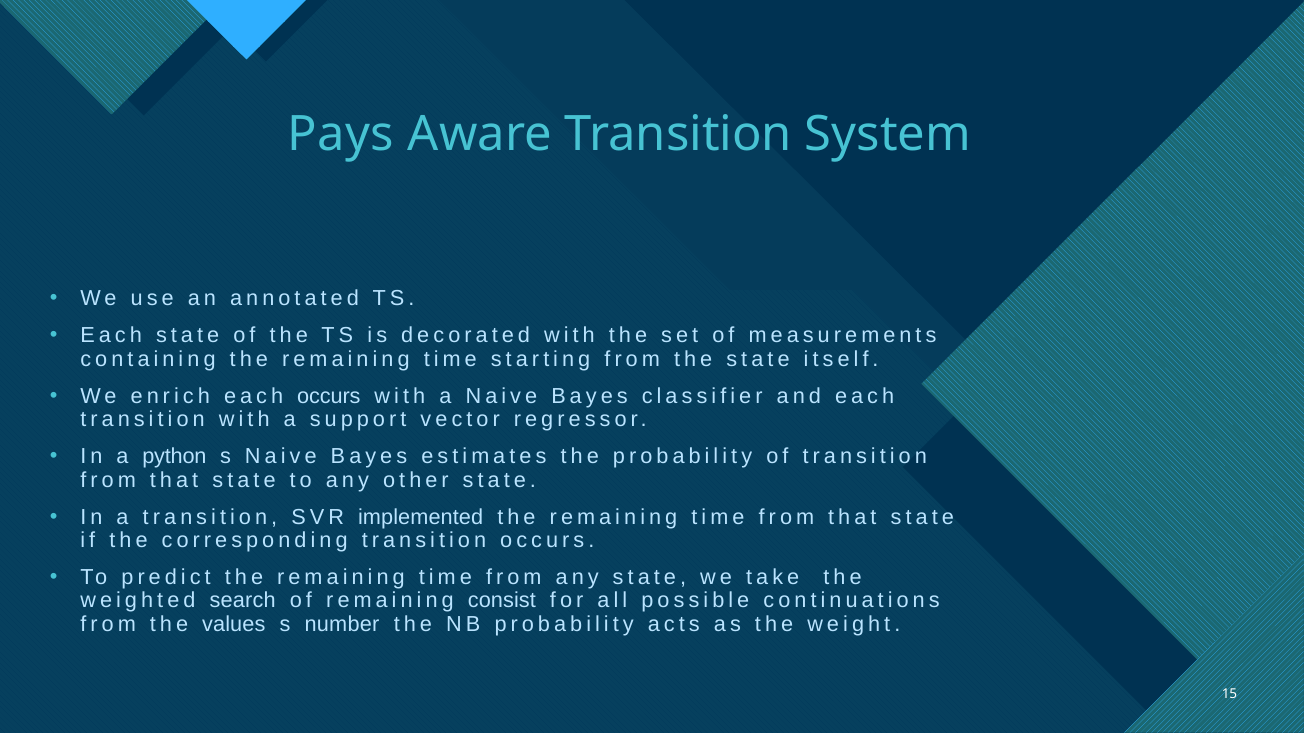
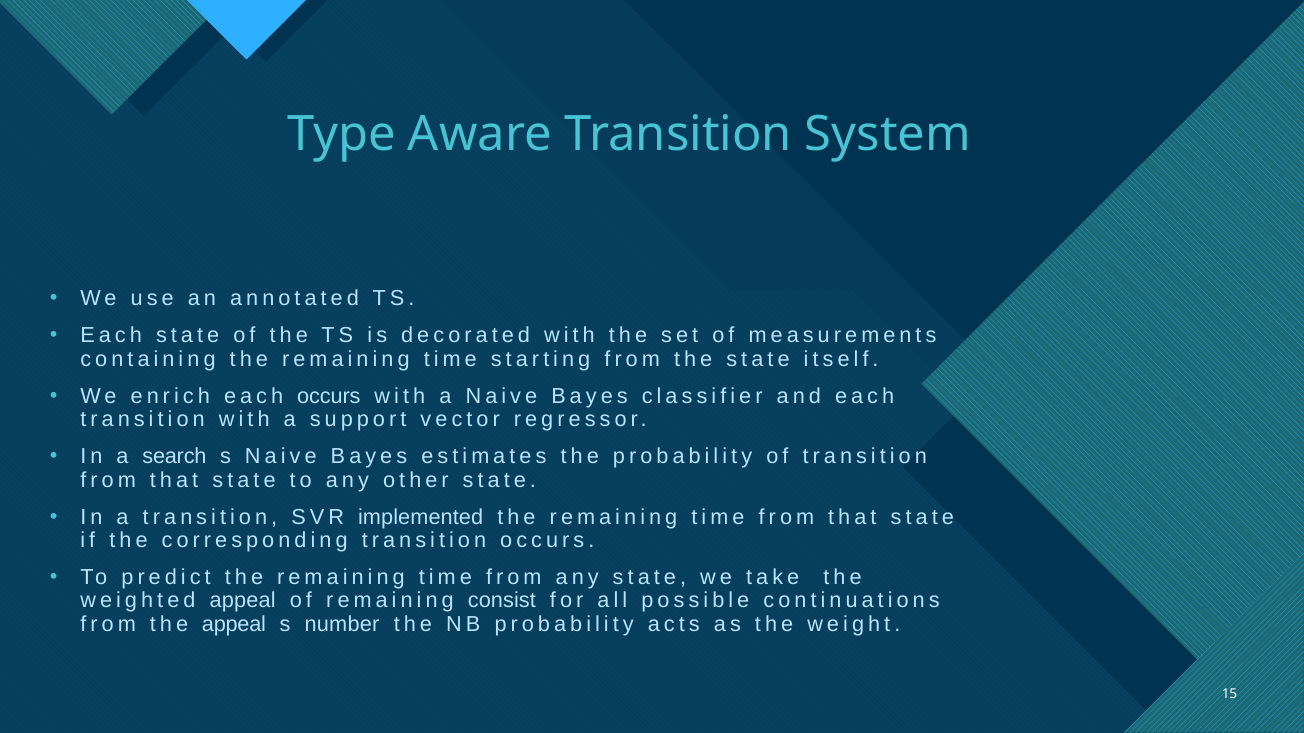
Pays: Pays -> Type (341, 134)
python: python -> search (174, 457)
weighted search: search -> appeal (243, 601)
the values: values -> appeal (234, 625)
